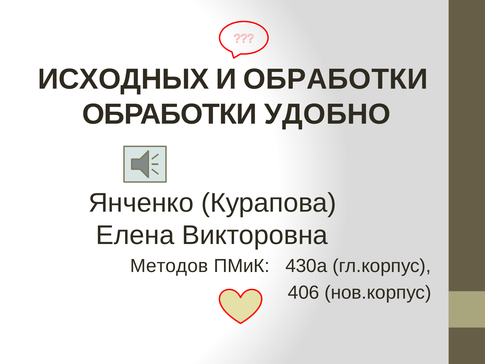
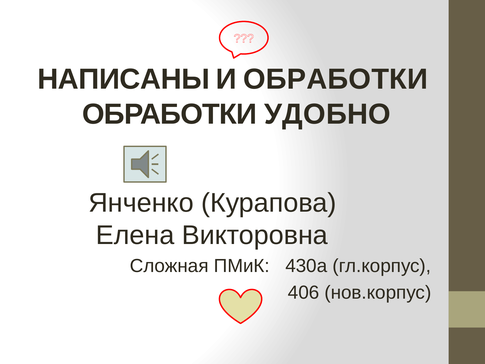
ИСХОДНЫХ: ИСХОДНЫХ -> НАПИСАНЫ (124, 79)
Методов: Методов -> Сложная (169, 266)
